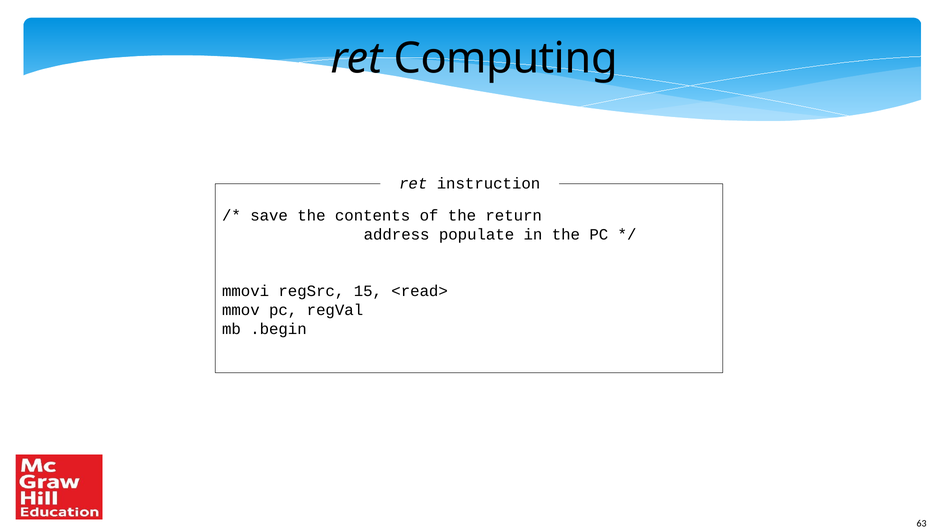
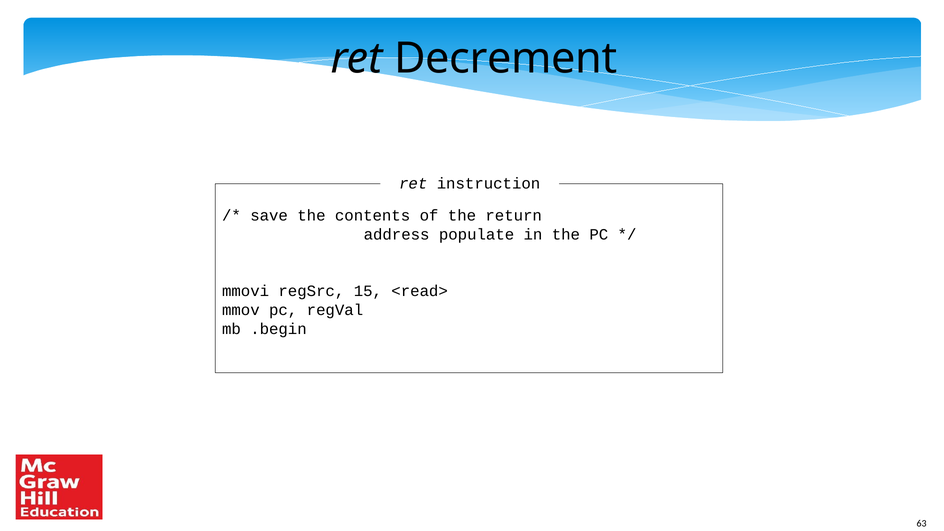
Computing: Computing -> Decrement (506, 58)
